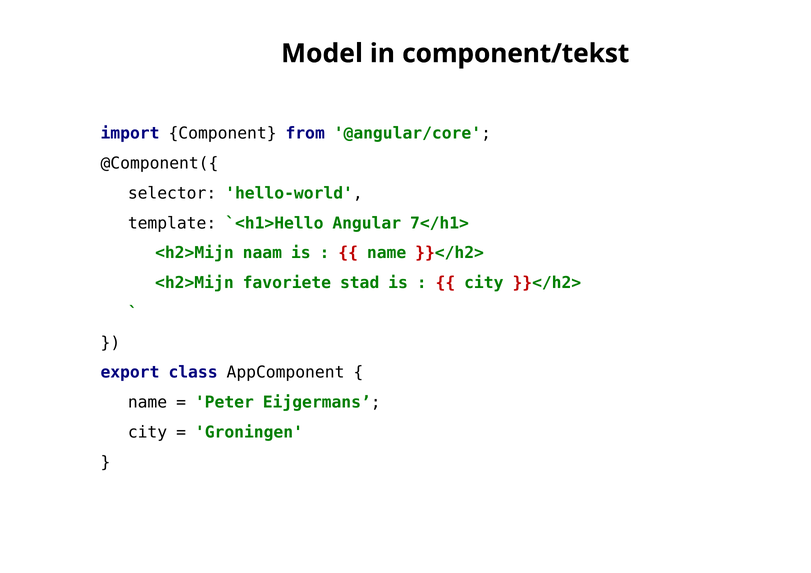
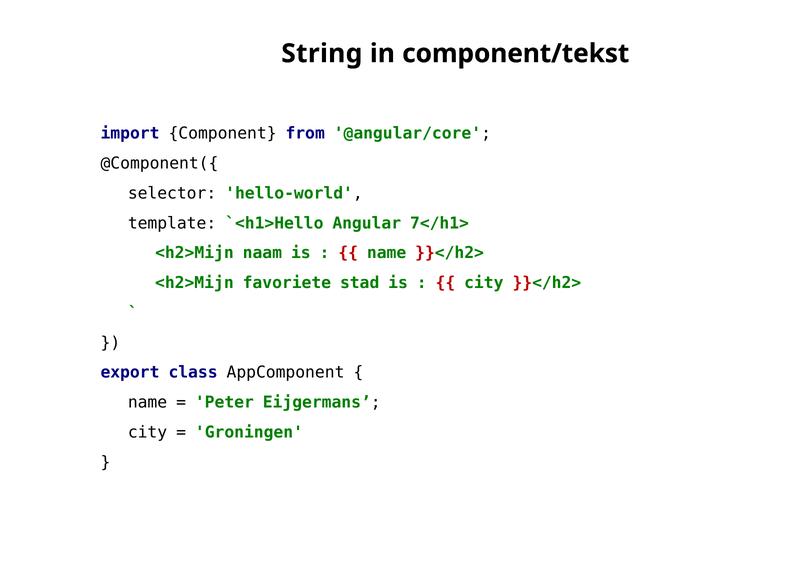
Model: Model -> String (322, 54)
